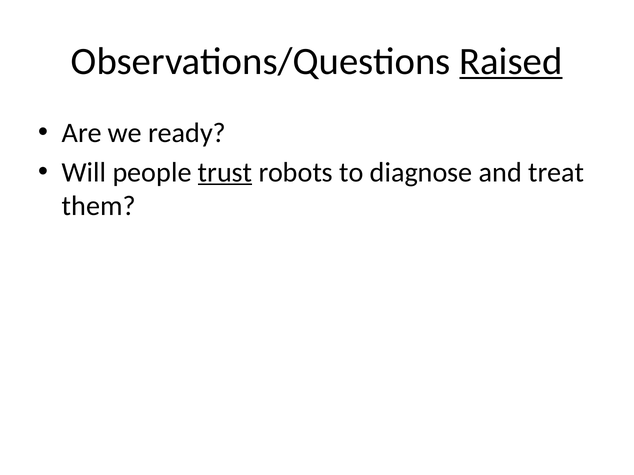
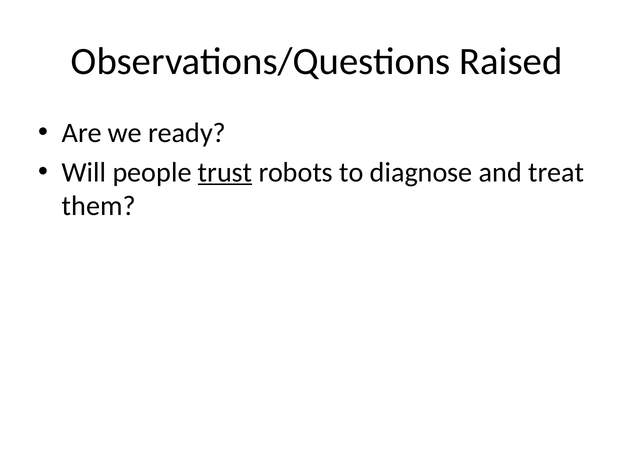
Raised underline: present -> none (511, 61)
